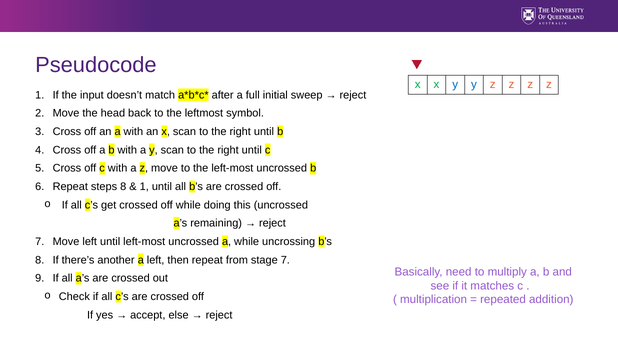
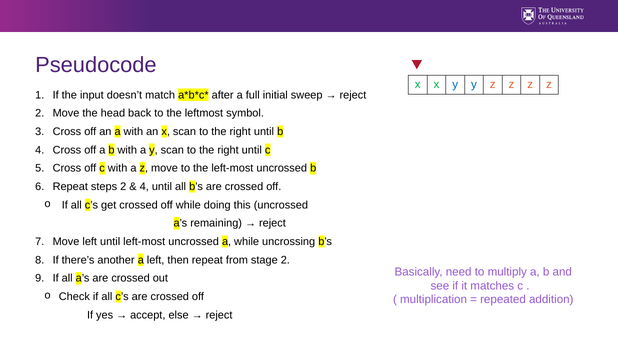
steps 8: 8 -> 2 (123, 186)
1: 1 -> 4 (144, 186)
stage 7: 7 -> 2 (285, 260)
